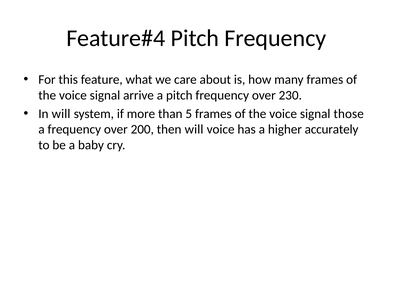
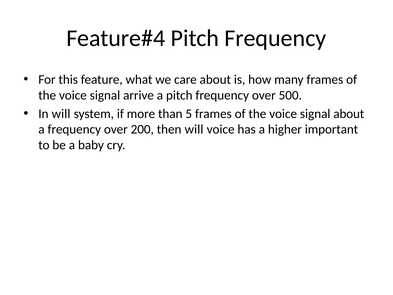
230: 230 -> 500 (290, 95)
signal those: those -> about (349, 114)
accurately: accurately -> important (331, 129)
